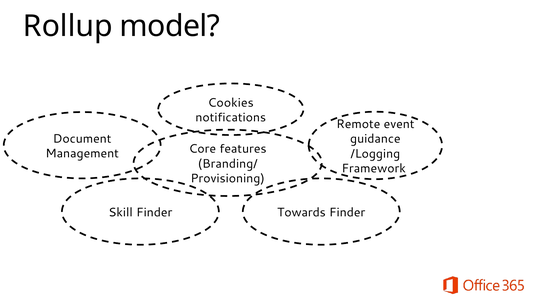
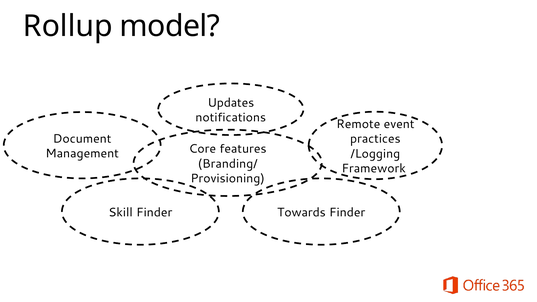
Cookies: Cookies -> Updates (231, 103)
guidance: guidance -> practices (375, 139)
